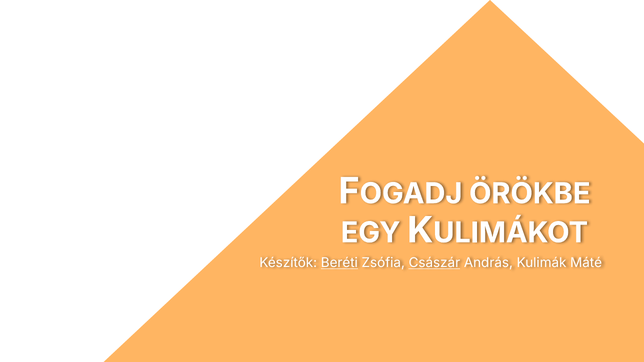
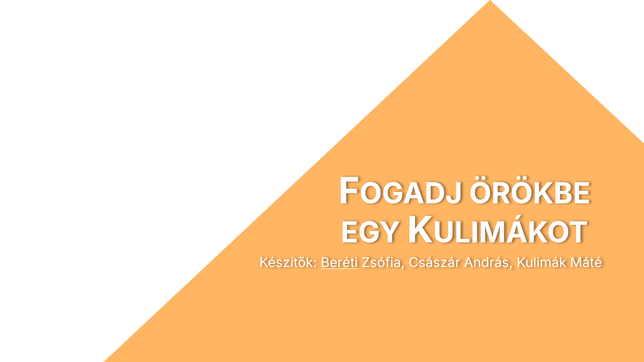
Császár underline: present -> none (434, 263)
